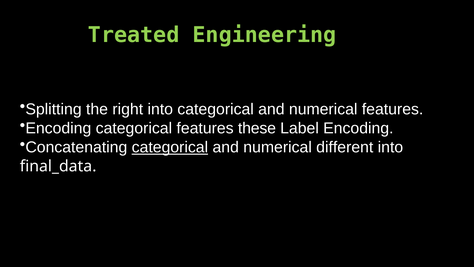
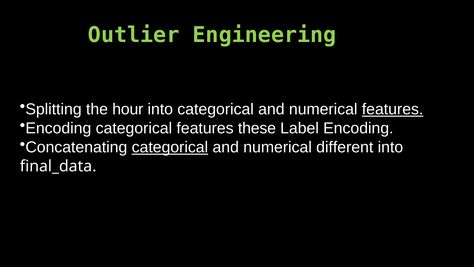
Treated: Treated -> Outlier (134, 35)
right: right -> hour (128, 109)
features underline: none -> present (393, 109)
